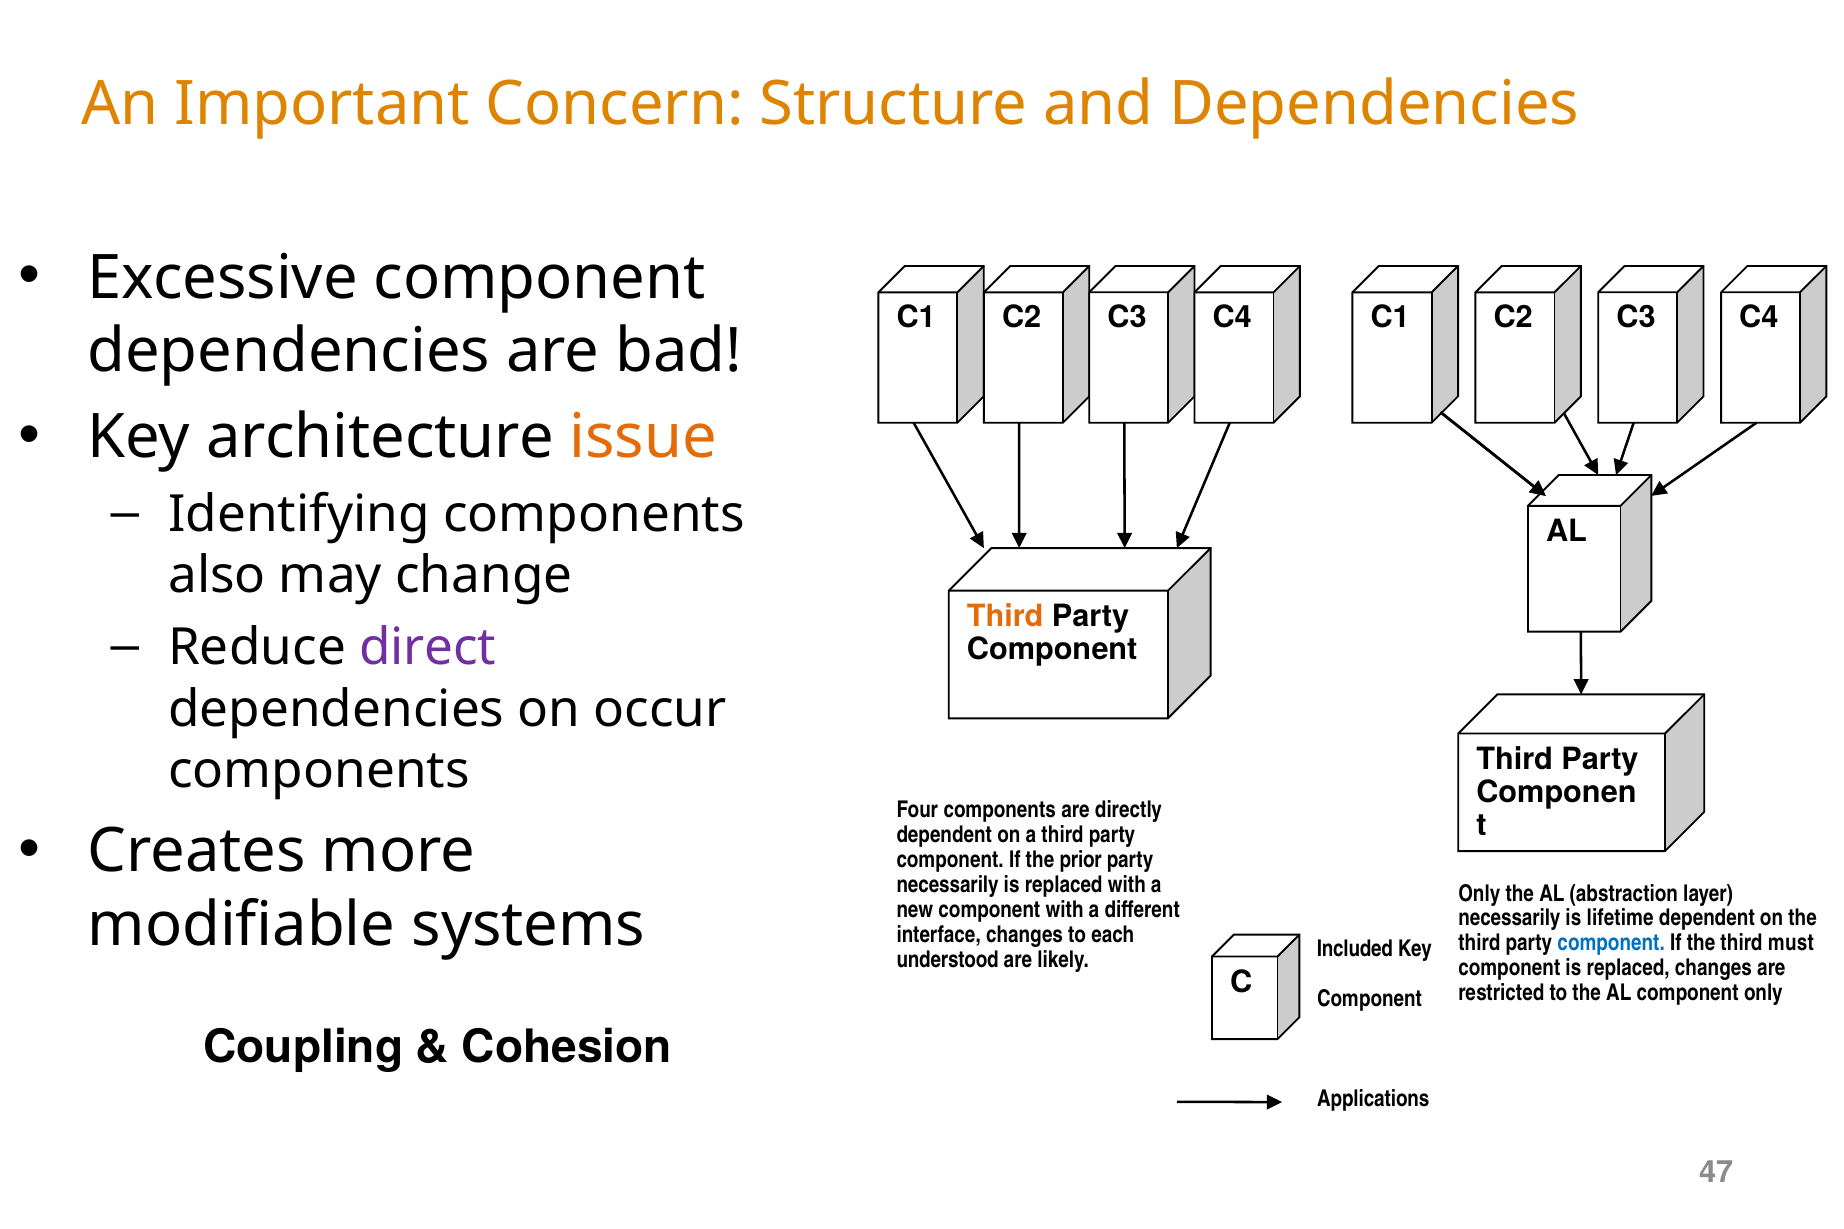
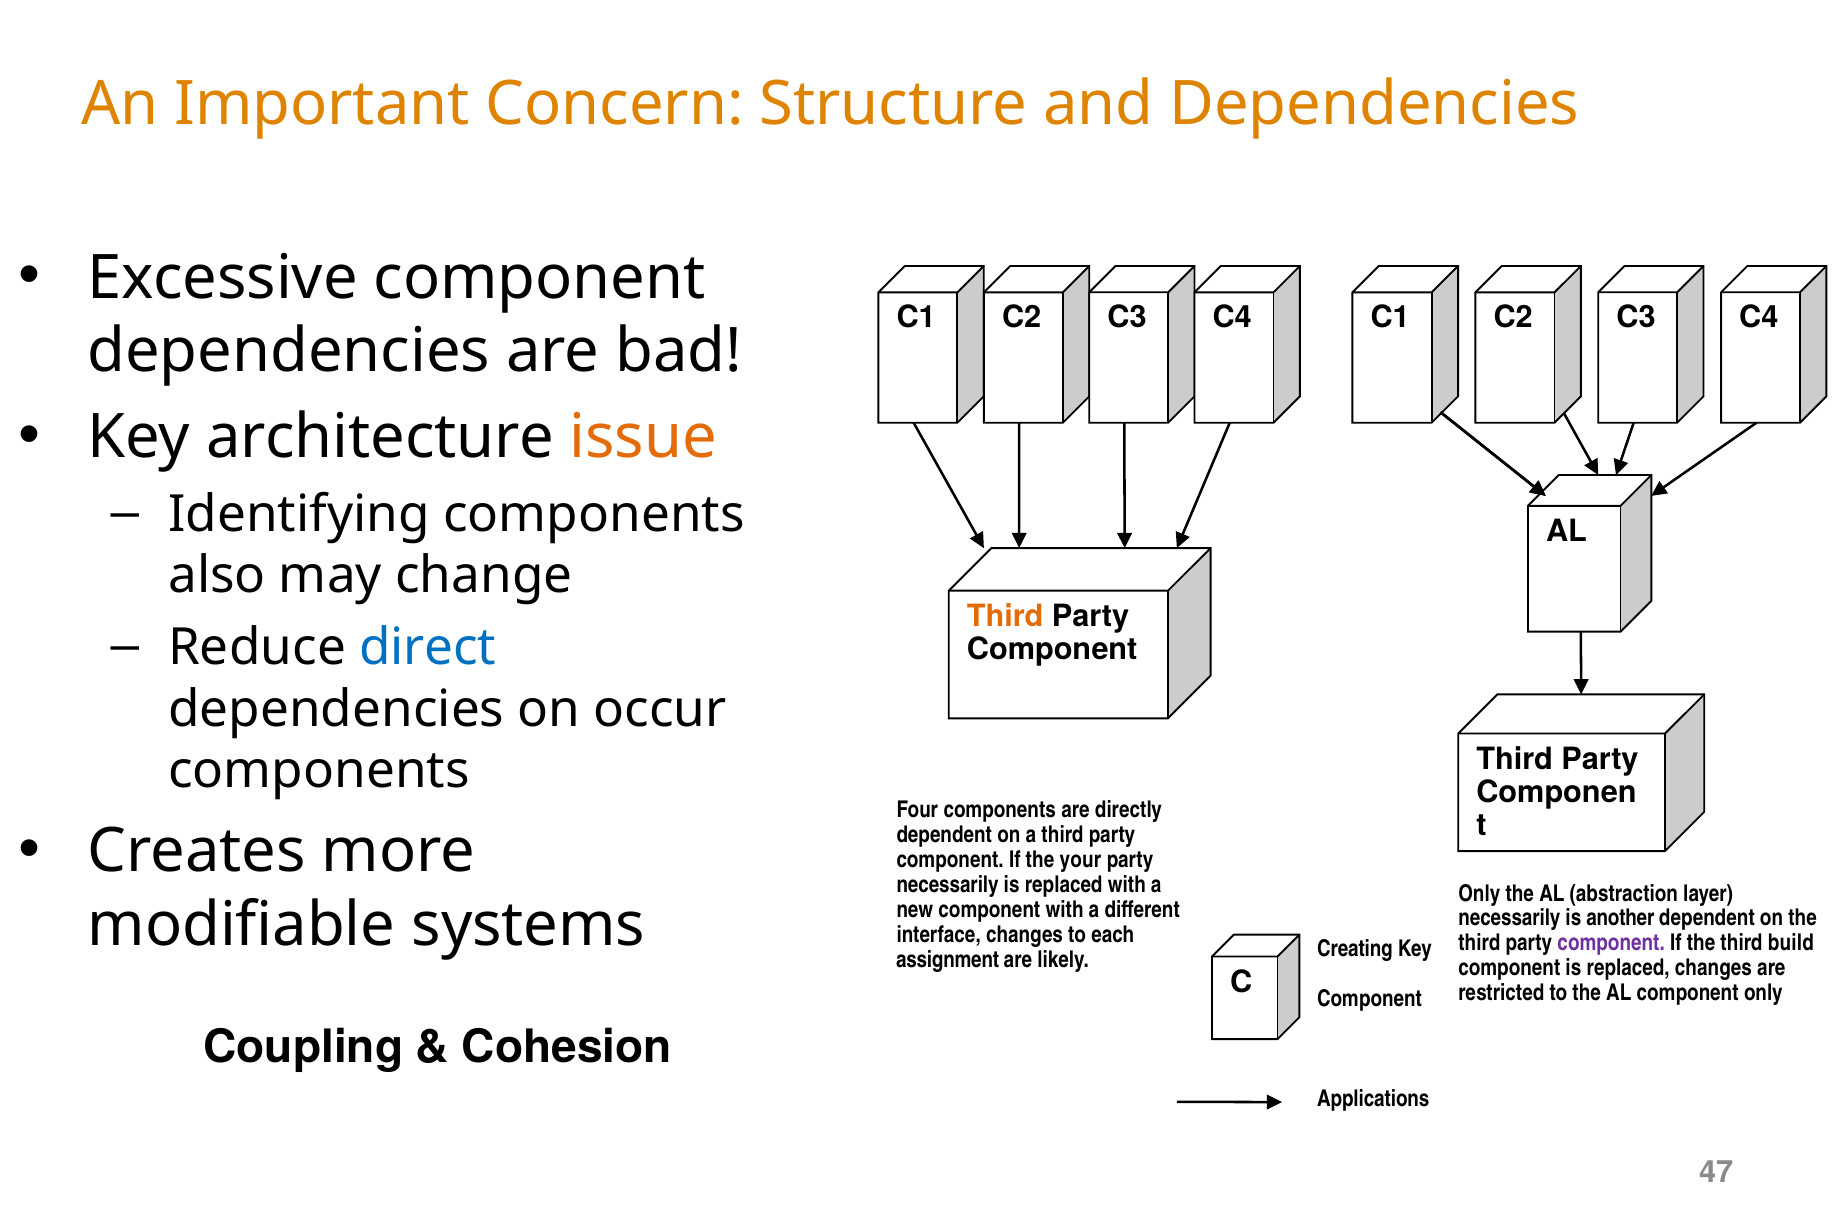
direct colour: purple -> blue (428, 648)
prior: prior -> your (1080, 860)
lifetime: lifetime -> another (1620, 919)
component colour: blue -> purple (1611, 944)
must: must -> build (1791, 944)
Included: Included -> Creating (1355, 949)
understood: understood -> assignment (948, 960)
